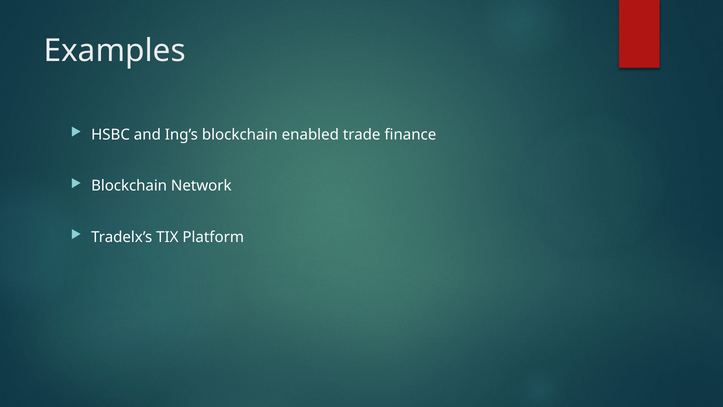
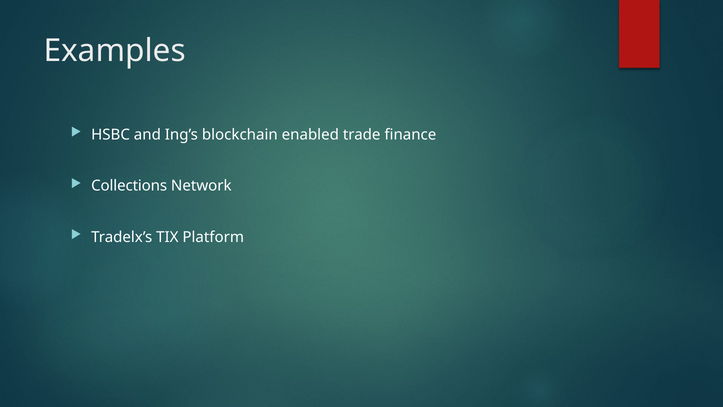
Blockchain: Blockchain -> Collections (129, 186)
